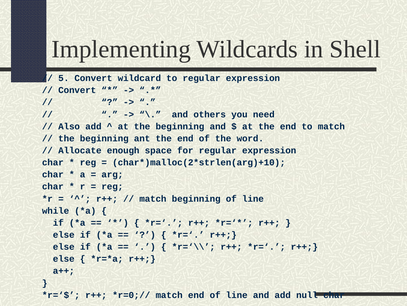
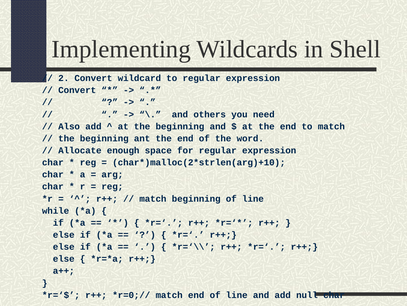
5: 5 -> 2 (64, 78)
